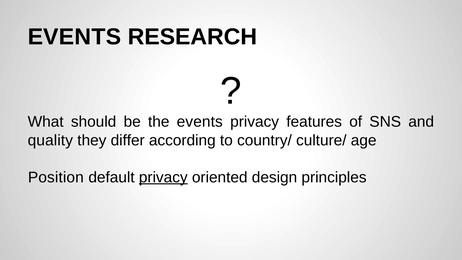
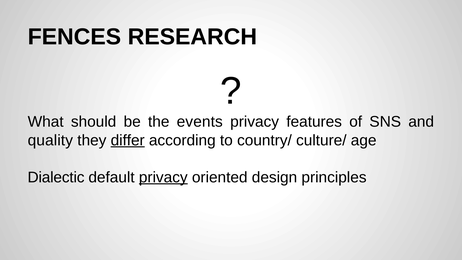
EVENTS: EVENTS -> FENCES (75, 37)
differ underline: none -> present (128, 140)
Position: Position -> Dialectic (56, 177)
